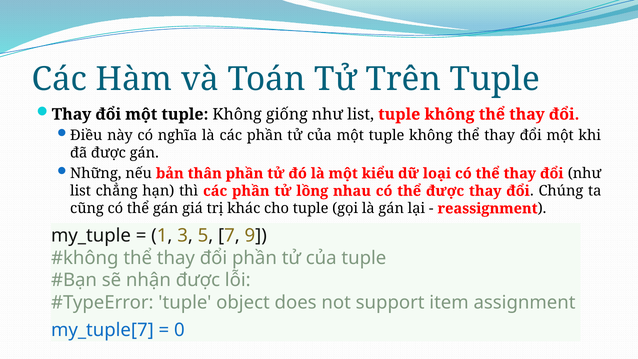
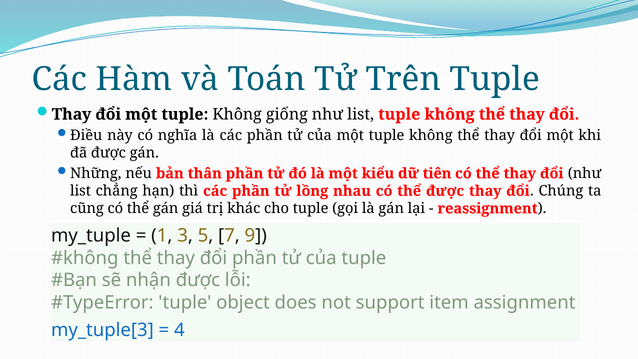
loại: loại -> tiên (437, 173)
my_tuple[7: my_tuple[7 -> my_tuple[3 (102, 330)
0: 0 -> 4 (179, 330)
